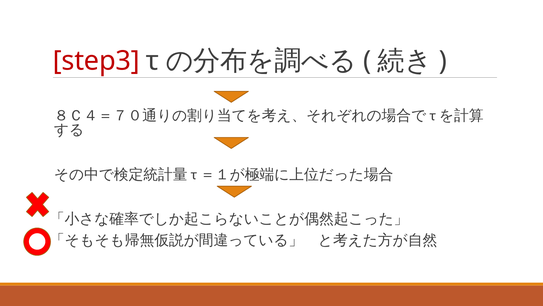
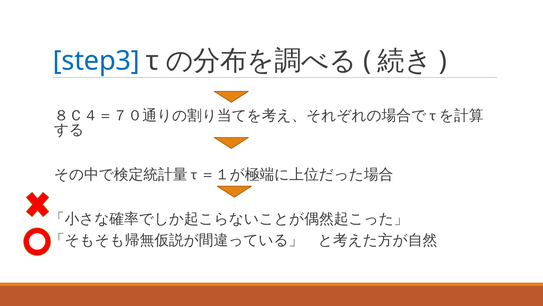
step3 colour: red -> blue (96, 61)
